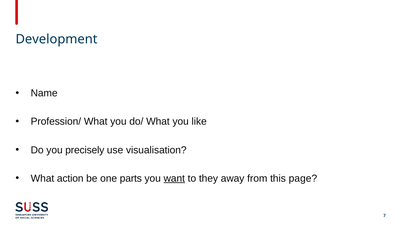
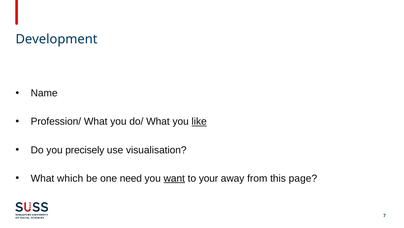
like underline: none -> present (199, 121)
action: action -> which (70, 178)
parts: parts -> need (131, 178)
they: they -> your (209, 178)
